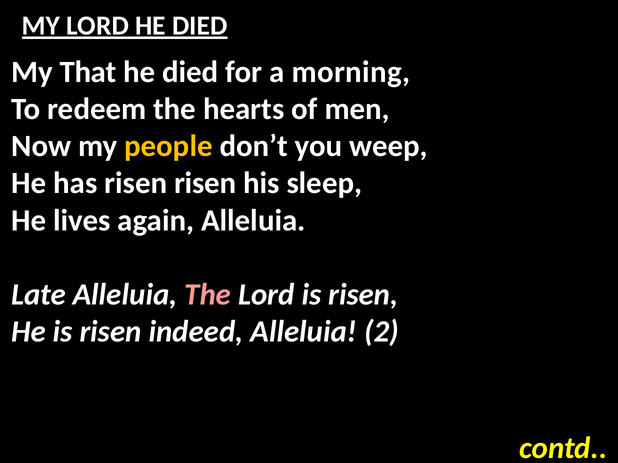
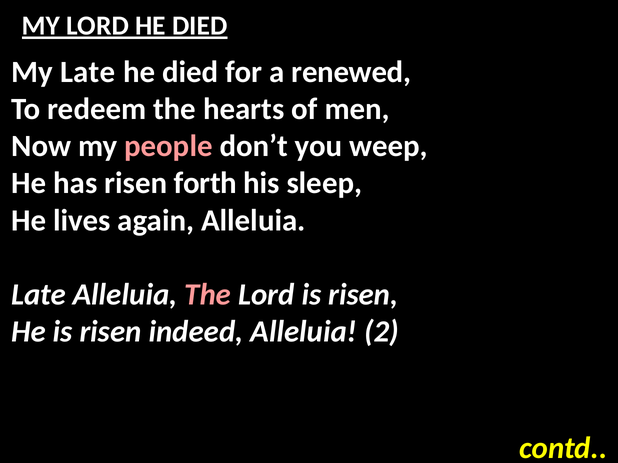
My That: That -> Late (88, 72)
morning: morning -> renewed (351, 72)
people colour: yellow -> pink (168, 146)
risen risen: risen -> forth (205, 183)
